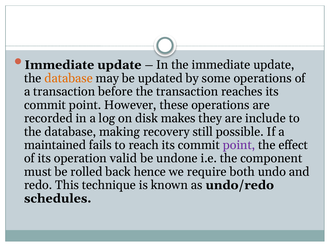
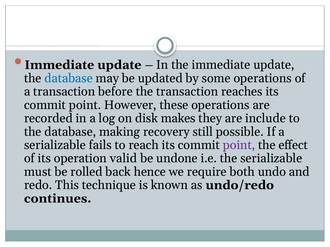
database colour: orange -> blue (69, 78)
maintained: maintained -> serializable (55, 145)
the component: component -> serializable (271, 159)
schedules: schedules -> continues (58, 199)
